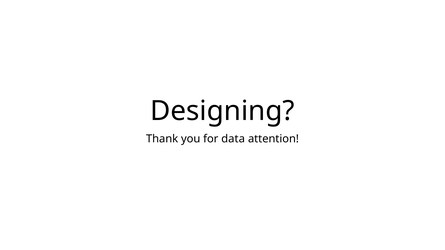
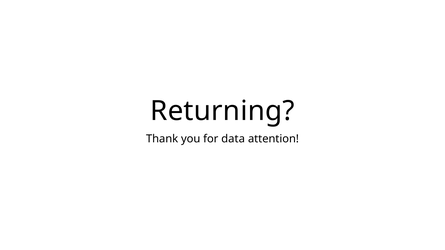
Designing: Designing -> Returning (222, 111)
